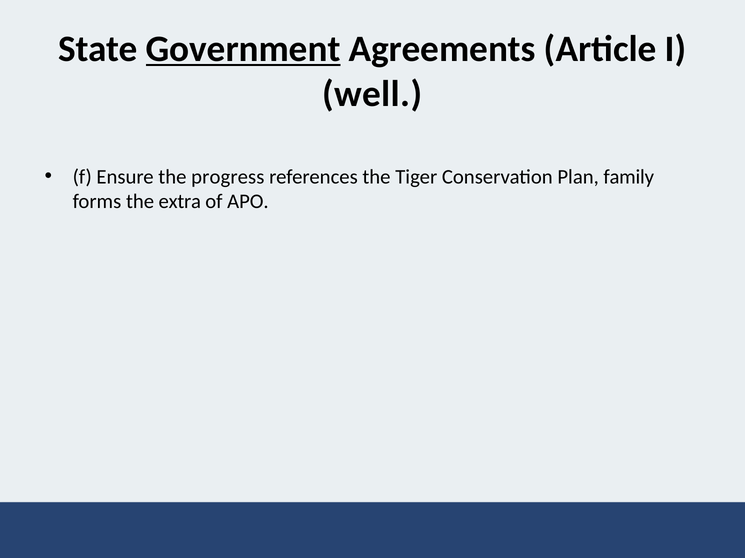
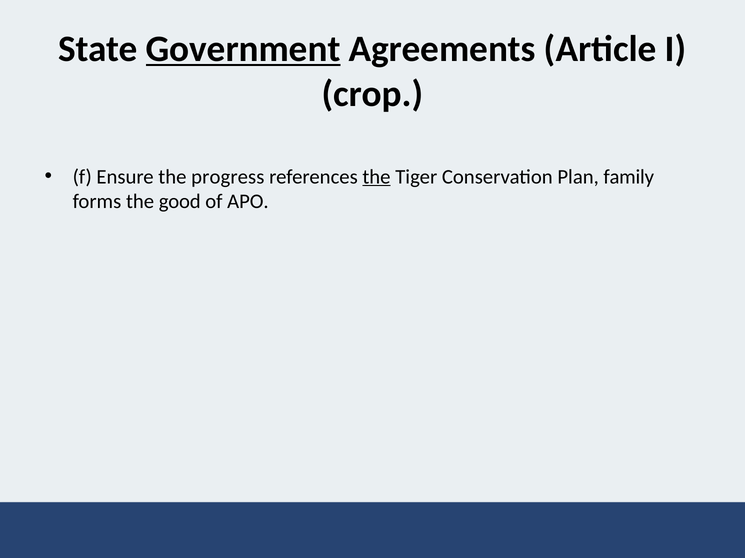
well: well -> crop (373, 94)
the underline: none -> present (376, 177)
extra: extra -> good (180, 202)
